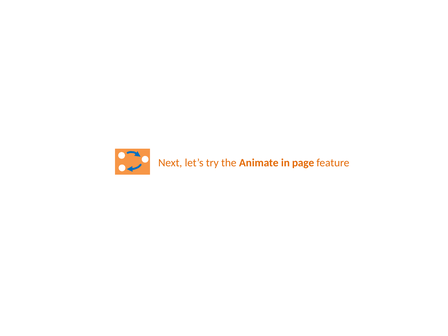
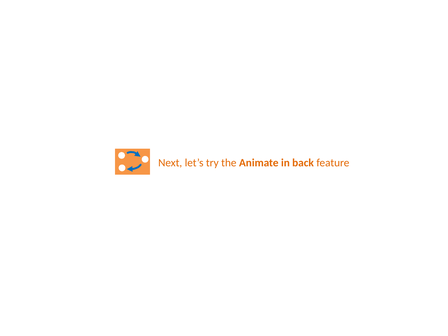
page: page -> back (303, 163)
